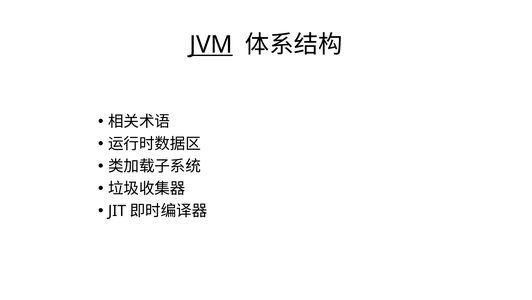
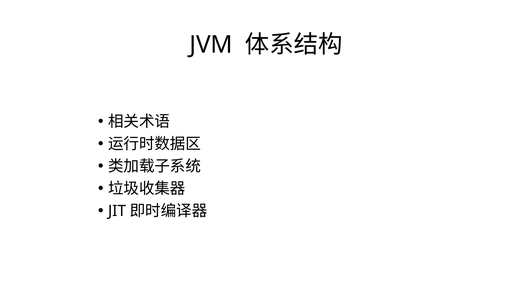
JVM underline: present -> none (211, 45)
